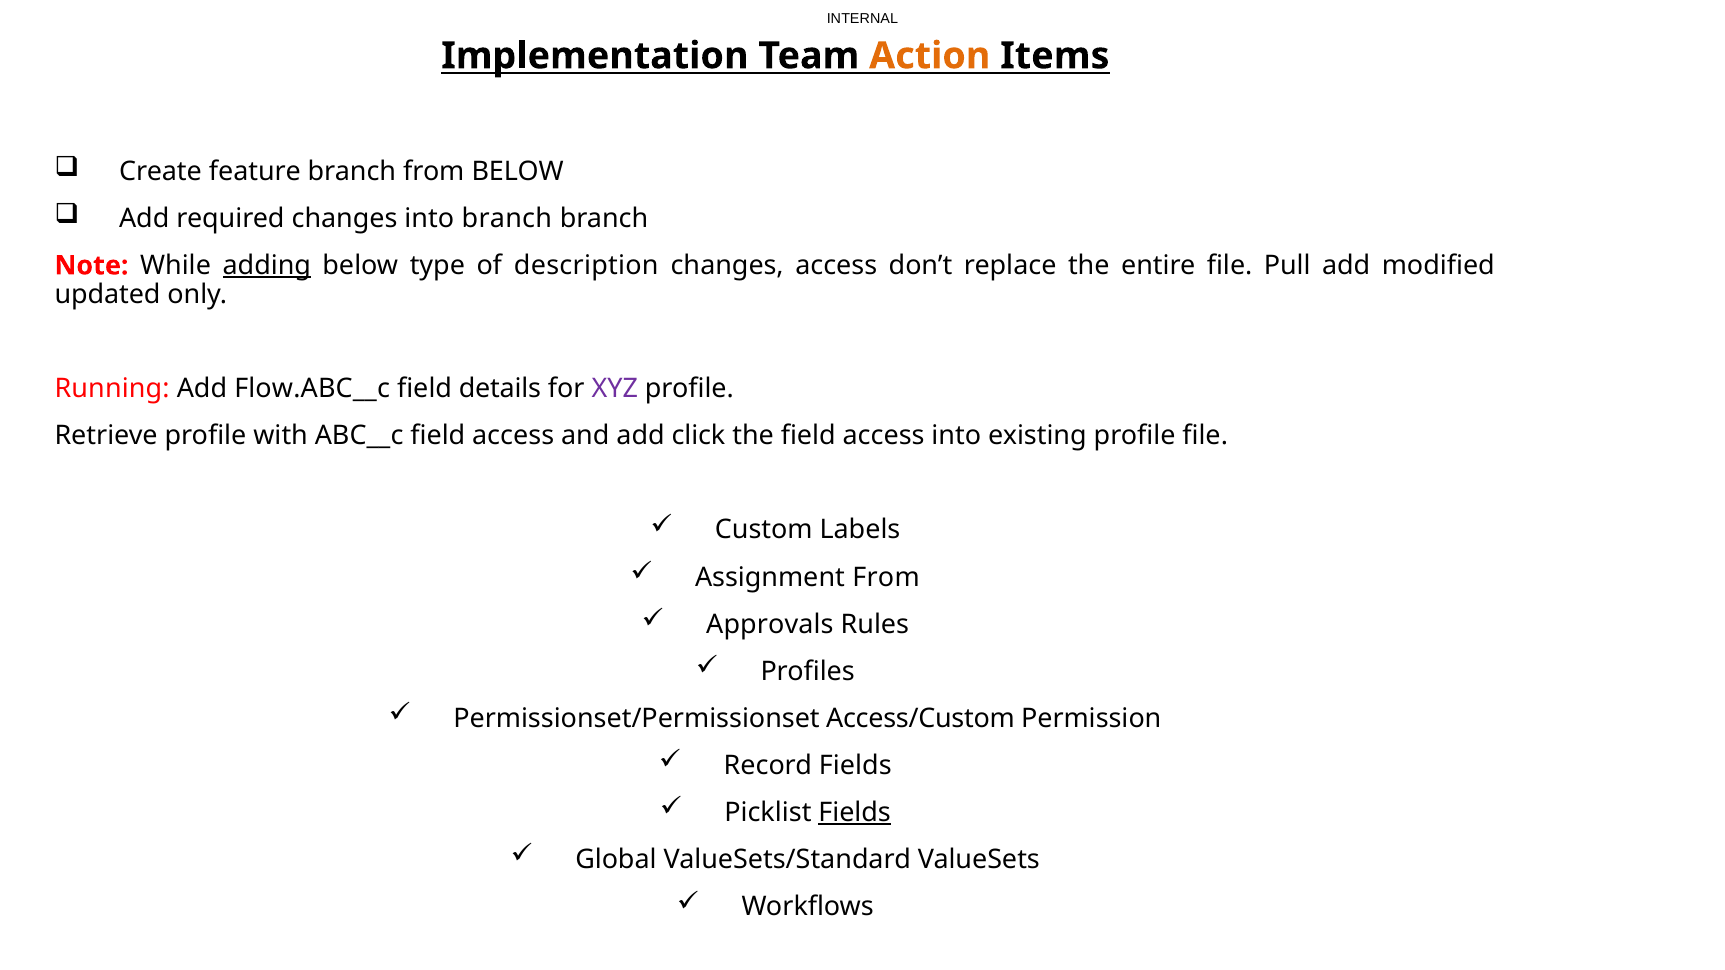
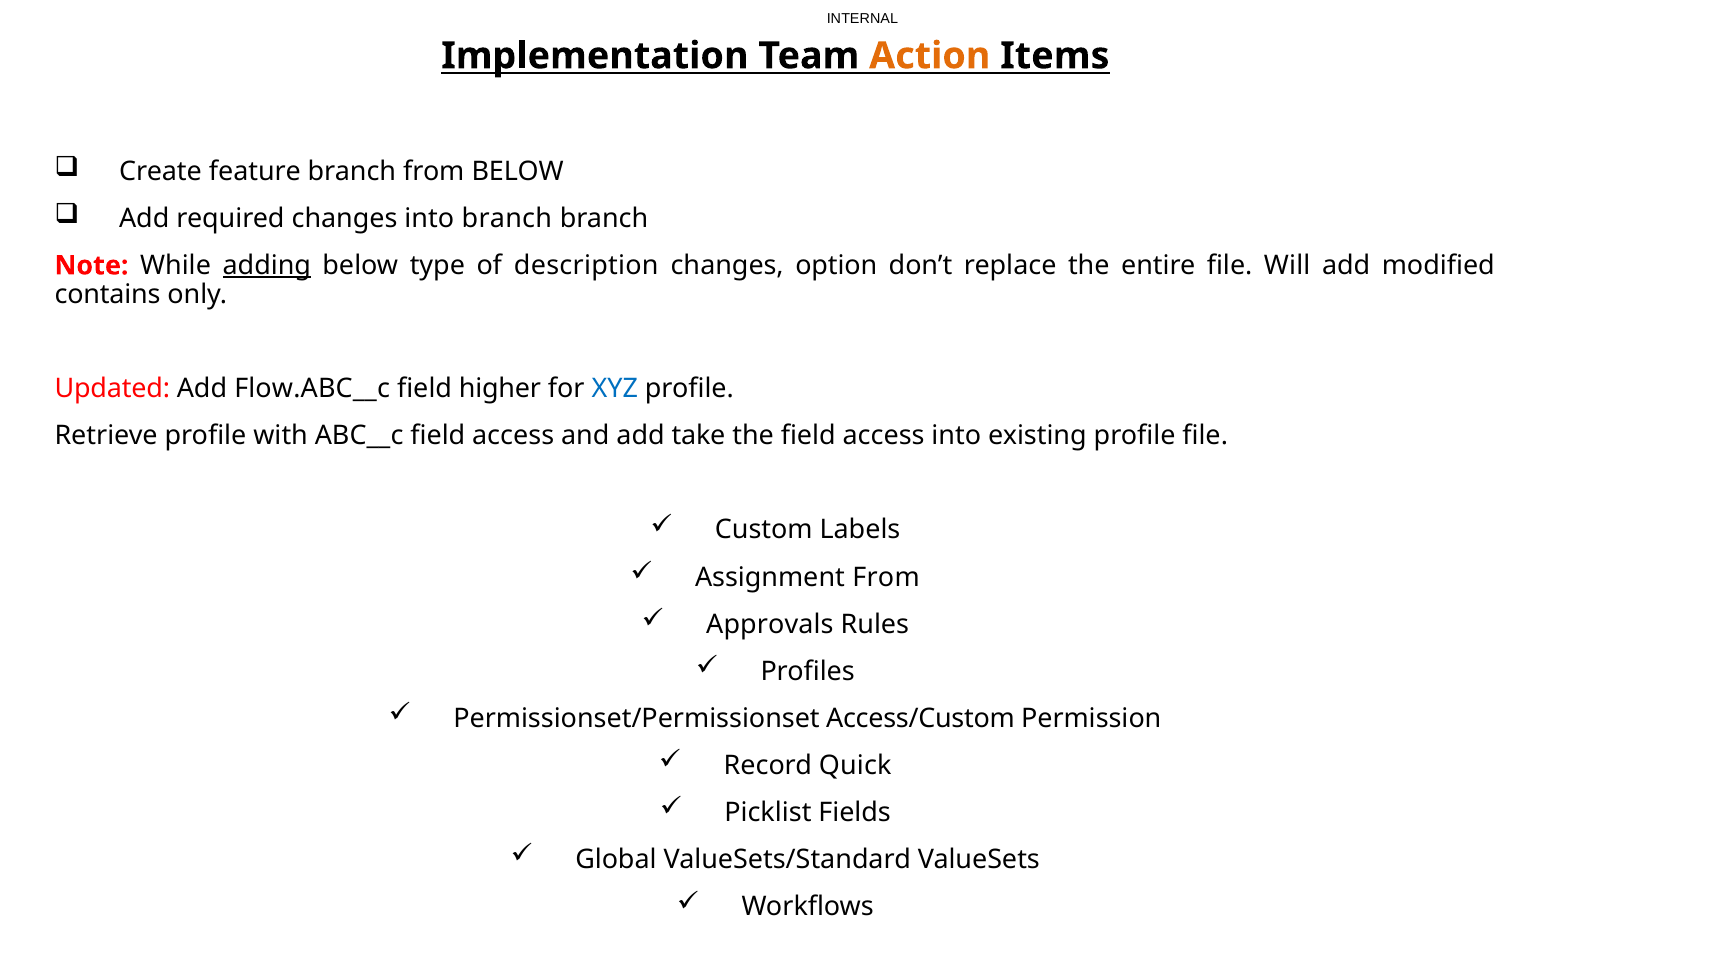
changes access: access -> option (836, 266)
Pull: Pull -> Will (1287, 266)
updated: updated -> contains (108, 295)
Running: Running -> Updated (112, 389)
details: details -> higher (500, 389)
XYZ colour: purple -> blue (615, 389)
click: click -> take (698, 436)
Record Fields: Fields -> Quick (855, 766)
Fields underline: present -> none (855, 813)
